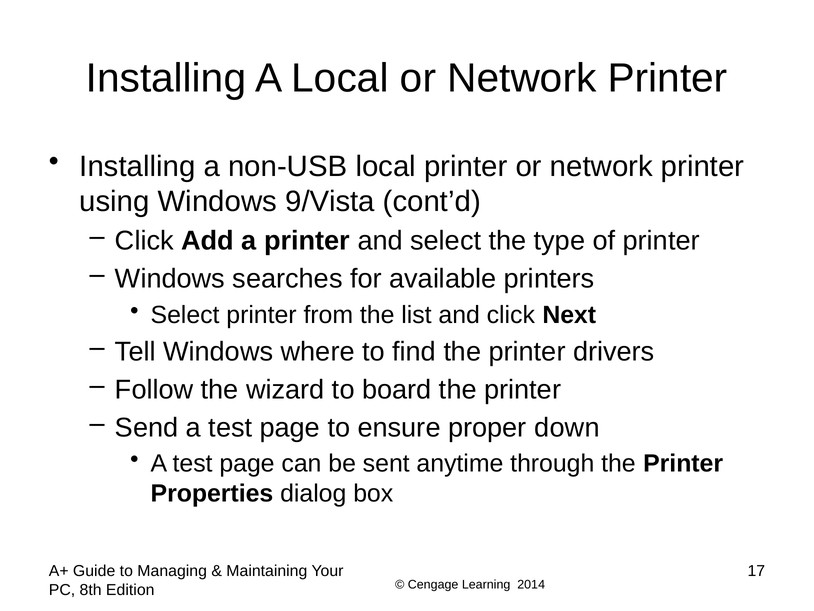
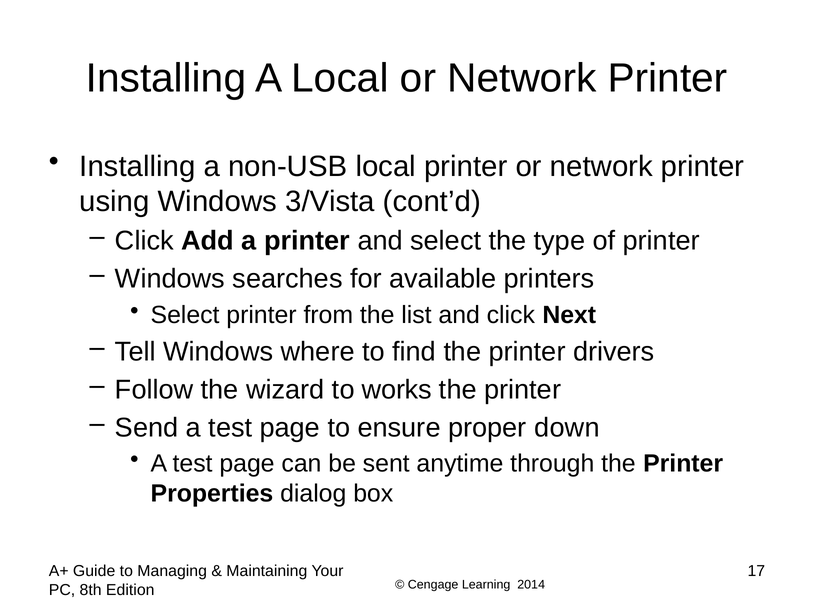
9/Vista: 9/Vista -> 3/Vista (330, 201)
board: board -> works (397, 389)
